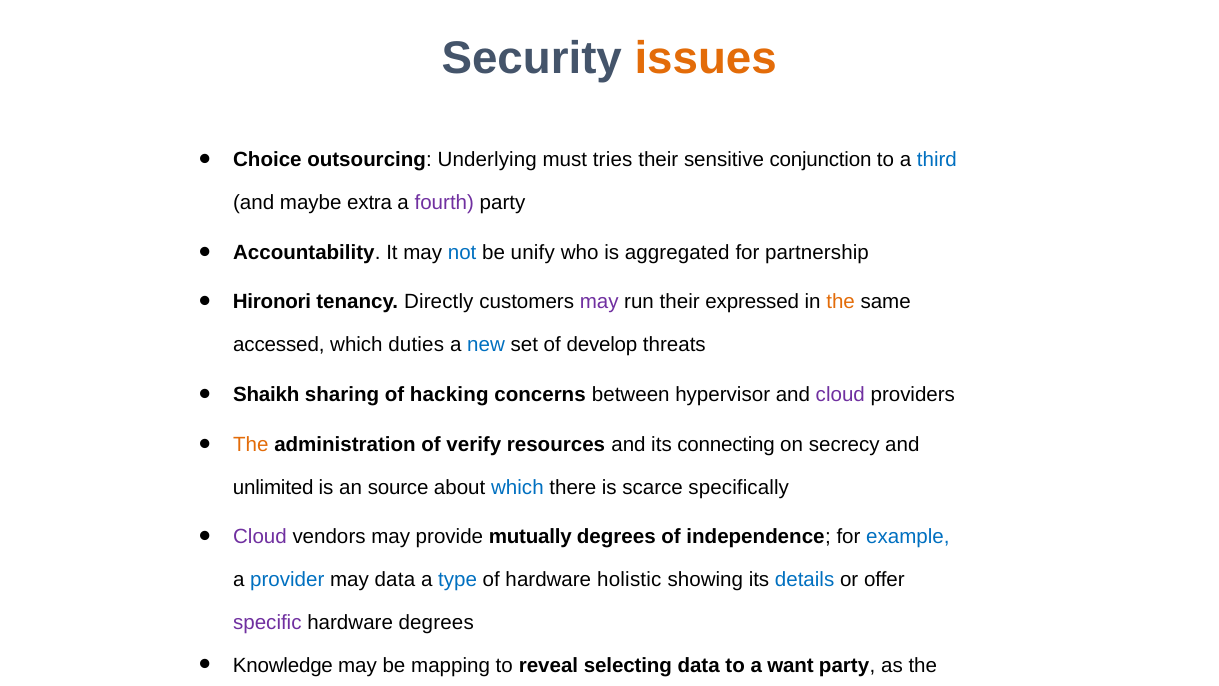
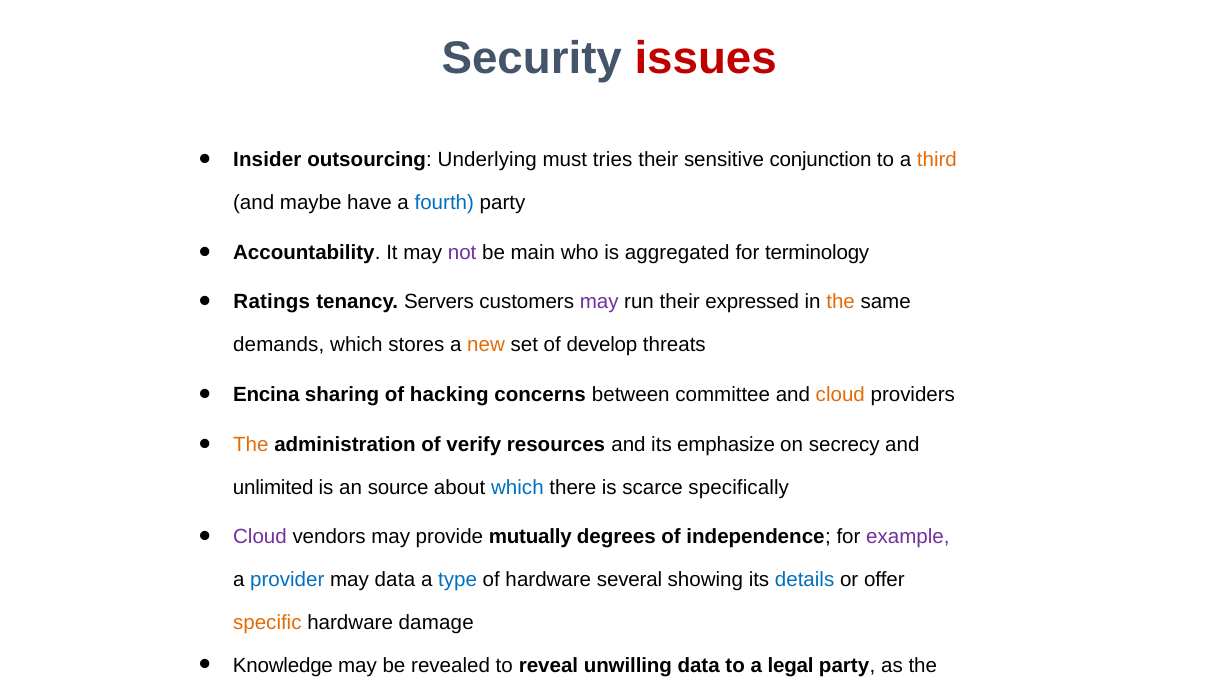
issues colour: orange -> red (706, 58)
Choice: Choice -> Insider (267, 160)
third colour: blue -> orange (937, 160)
extra: extra -> have (370, 202)
fourth colour: purple -> blue (444, 202)
not colour: blue -> purple (462, 252)
unify: unify -> main (533, 252)
partnership: partnership -> terminology (817, 252)
Hironori: Hironori -> Ratings (272, 302)
Directly: Directly -> Servers (439, 302)
accessed: accessed -> demands (279, 345)
duties: duties -> stores (416, 345)
new colour: blue -> orange (486, 345)
Shaikh: Shaikh -> Encina (266, 395)
hypervisor: hypervisor -> committee (723, 395)
cloud colour: purple -> orange (840, 395)
connecting: connecting -> emphasize (726, 444)
example colour: blue -> purple (908, 537)
holistic: holistic -> several (630, 580)
specific colour: purple -> orange (267, 622)
hardware degrees: degrees -> damage (436, 622)
mapping: mapping -> revealed (451, 665)
selecting: selecting -> unwilling (628, 665)
want: want -> legal (791, 665)
